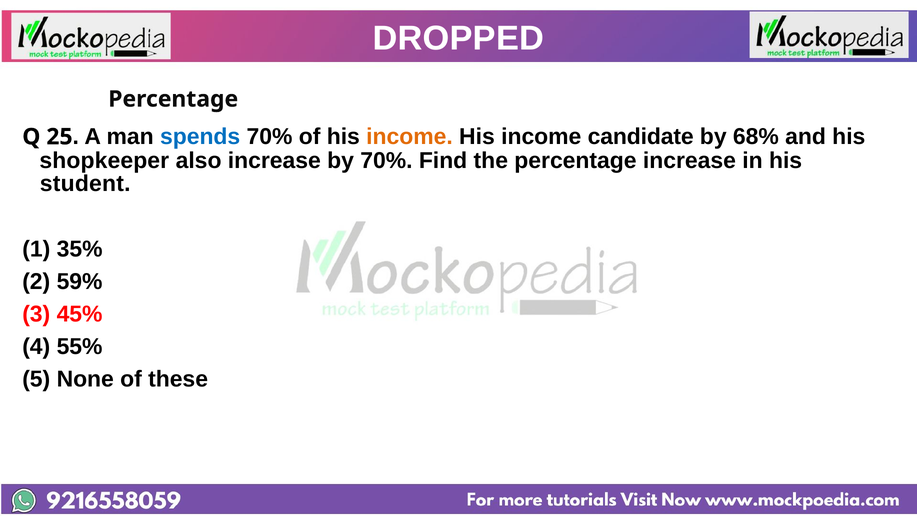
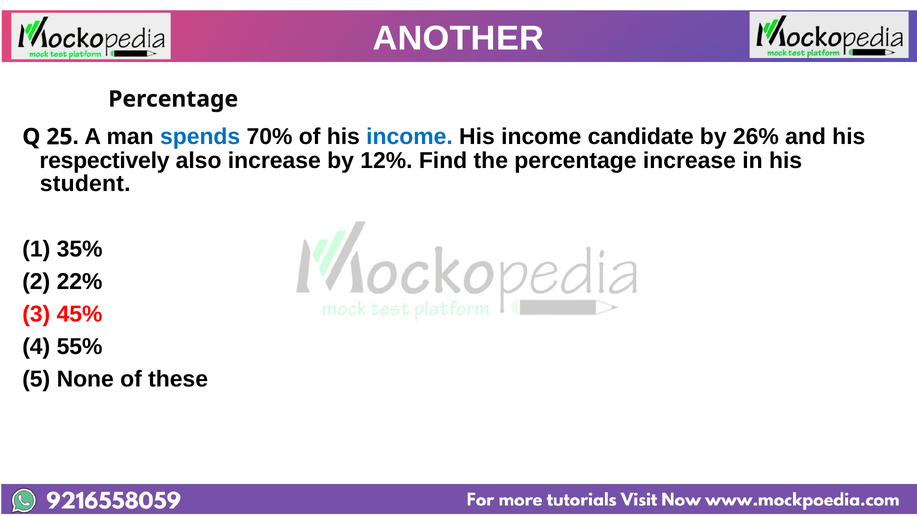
DROPPED: DROPPED -> ANOTHER (458, 39)
income colour: orange -> blue (409, 137)
68%: 68% -> 26% (756, 137)
shopkeeper: shopkeeper -> respectively (104, 161)
by 70%: 70% -> 12% (386, 161)
59%: 59% -> 22% (80, 282)
